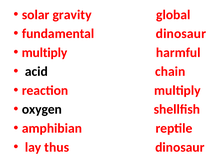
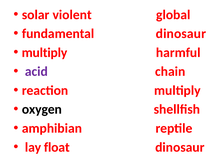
gravity: gravity -> violent (72, 15)
acid colour: black -> purple (36, 72)
thus: thus -> float (57, 148)
